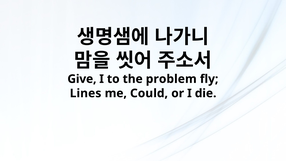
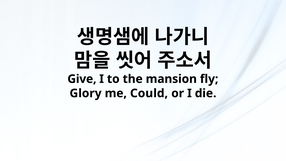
problem: problem -> mansion (171, 79)
Lines: Lines -> Glory (86, 93)
